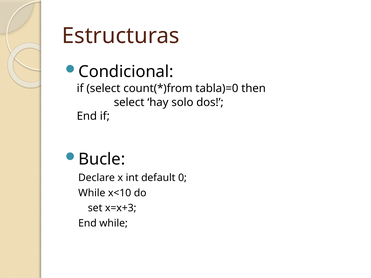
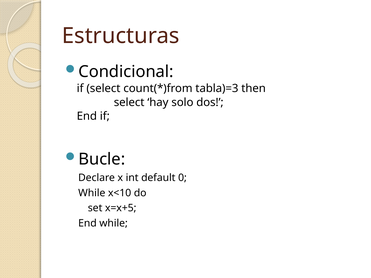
tabla)=0: tabla)=0 -> tabla)=3 (217, 88)
x=x+3: x=x+3 -> x=x+5 (121, 208)
